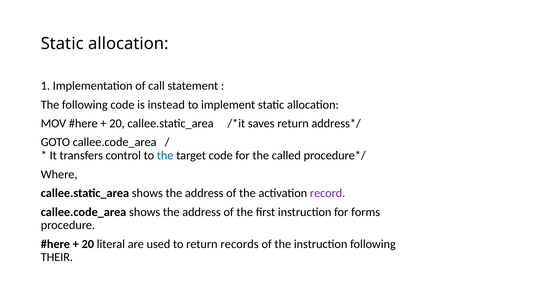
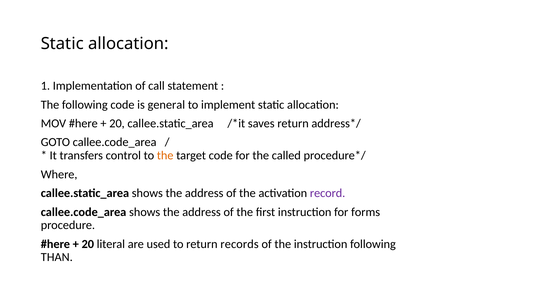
instead: instead -> general (166, 105)
the colour: blue -> orange (165, 155)
THEIR: THEIR -> THAN (57, 257)
